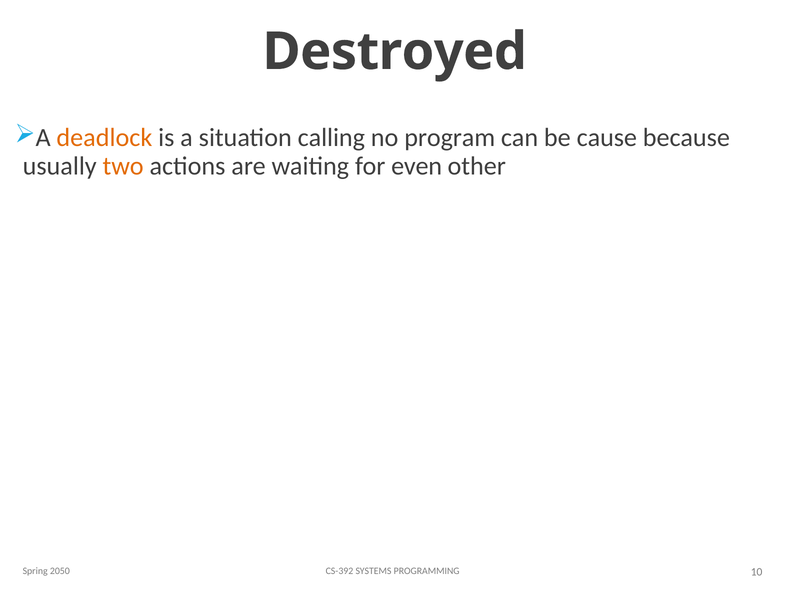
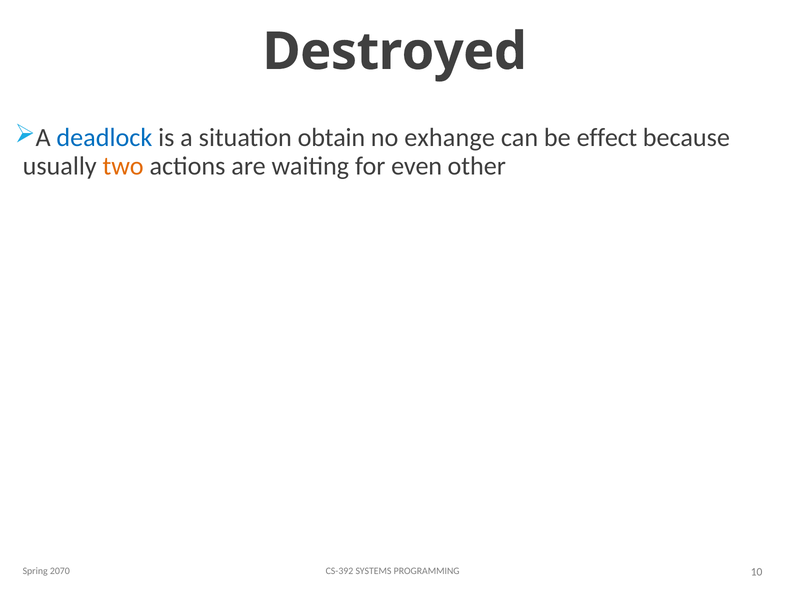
deadlock colour: orange -> blue (104, 138)
calling: calling -> obtain (331, 138)
program: program -> exhange (450, 138)
cause: cause -> effect (607, 138)
2050: 2050 -> 2070 (60, 571)
